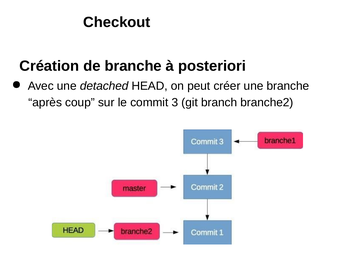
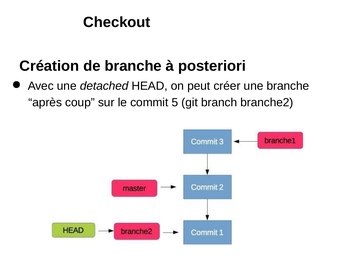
3: 3 -> 5 (175, 102)
